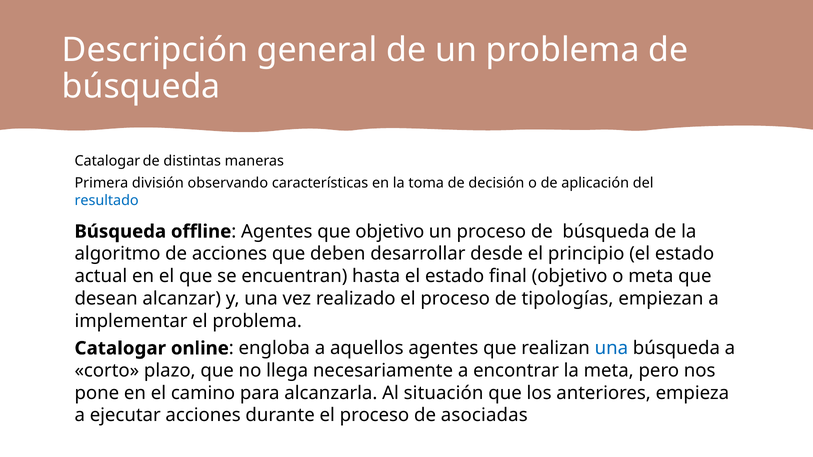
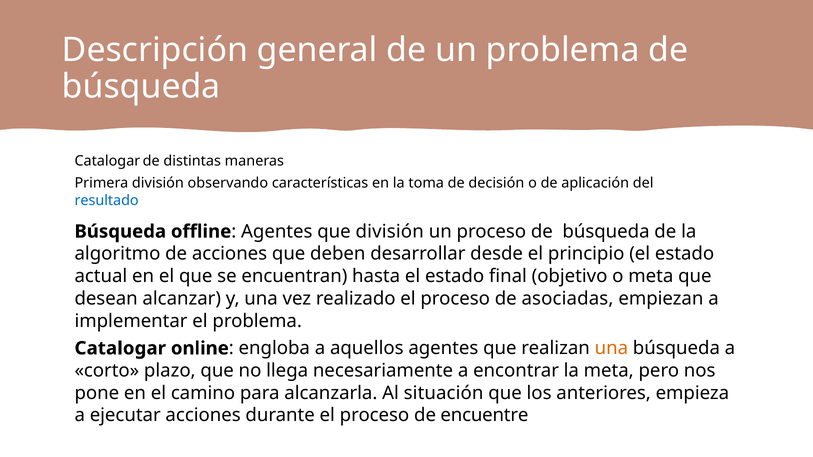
que objetivo: objetivo -> división (390, 232)
tipologías: tipologías -> asociadas (567, 299)
una colour: blue -> orange (611, 349)
asociadas: asociadas -> encuentre (484, 416)
